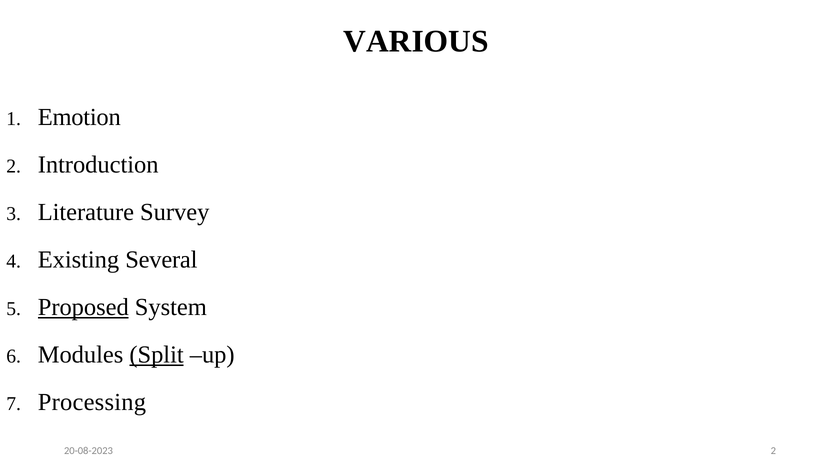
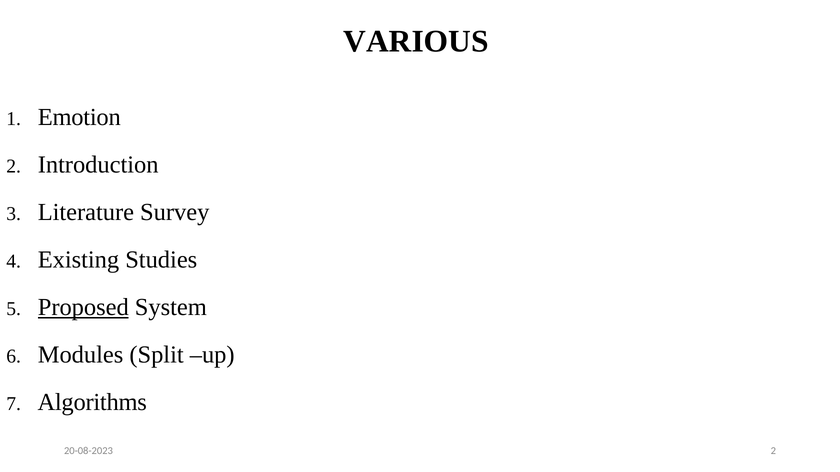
Several: Several -> Studies (161, 260)
Split underline: present -> none (157, 355)
Processing: Processing -> Algorithms (92, 403)
